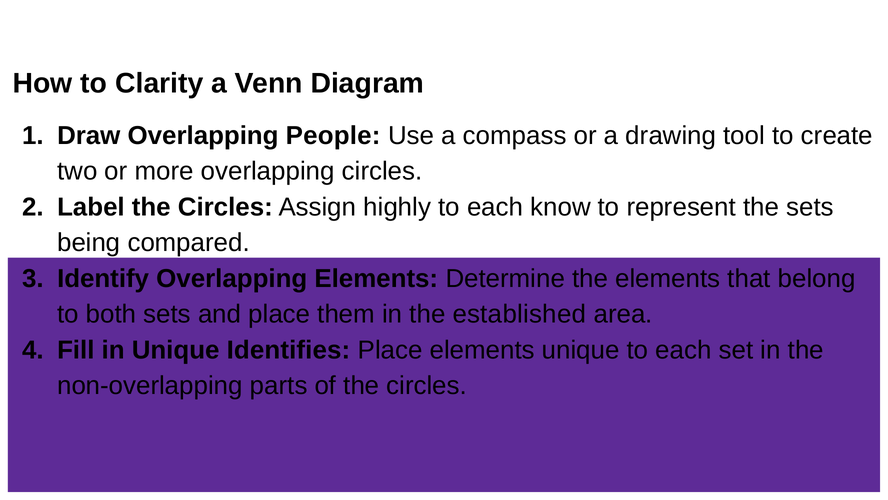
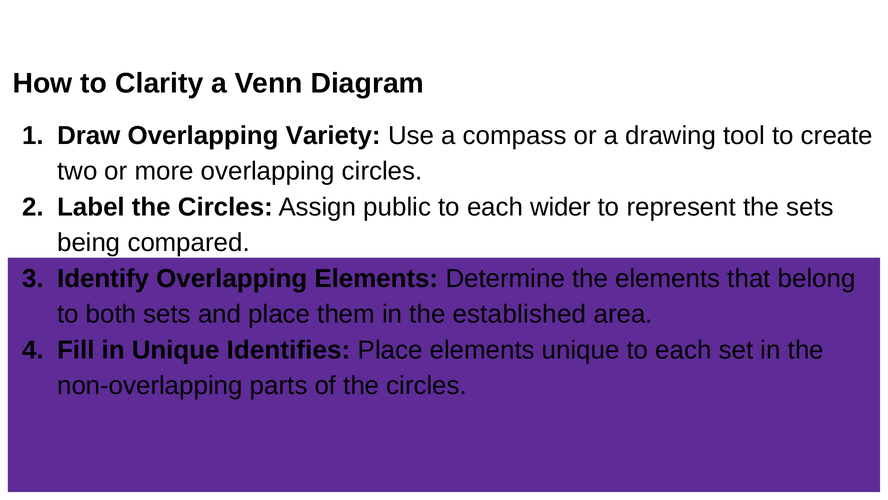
People: People -> Variety (333, 135)
highly: highly -> public (397, 207)
know: know -> wider (561, 207)
